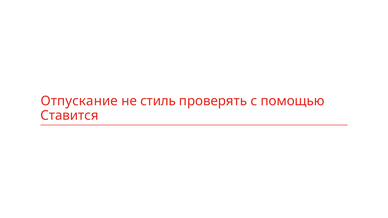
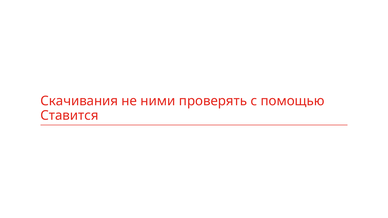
Отпускание: Отпускание -> Скачивания (79, 101)
стиль: стиль -> ними (158, 101)
